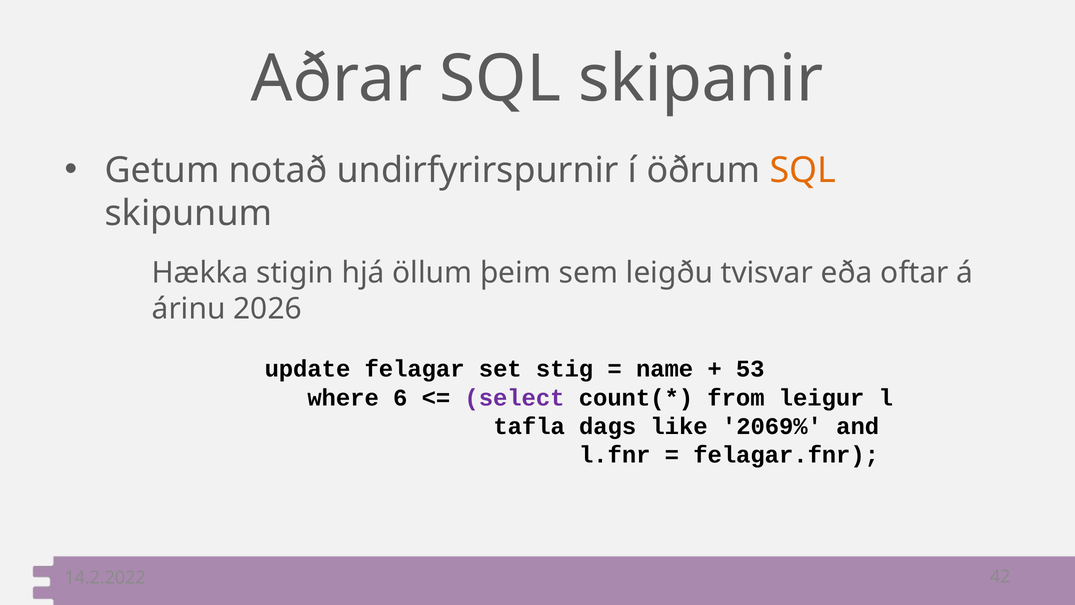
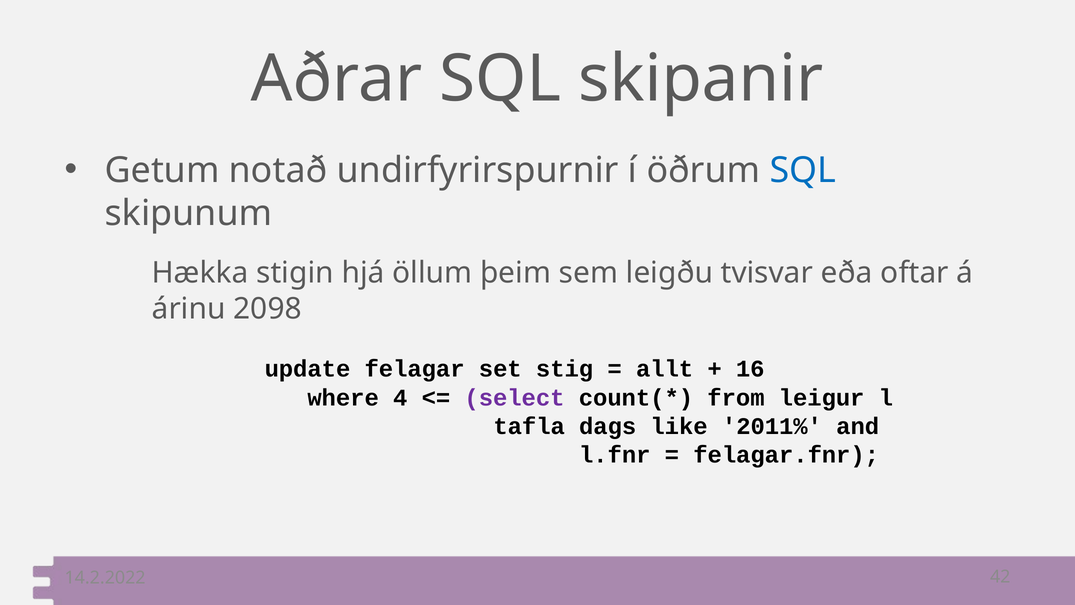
SQL colour: orange -> blue (803, 170)
2026: 2026 -> 2098 (268, 309)
name: name -> allt (665, 369)
53: 53 -> 16 (750, 369)
6: 6 -> 4 (400, 397)
2069%: 2069% -> 2011% (772, 426)
